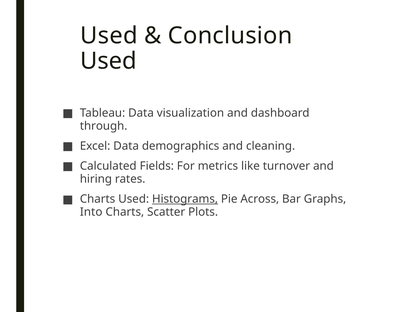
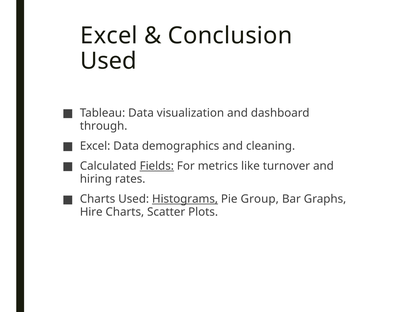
Used: Used -> Excel (109, 36)
Fields underline: none -> present (157, 166)
Across: Across -> Group (260, 199)
Into: Into -> Hire (91, 212)
